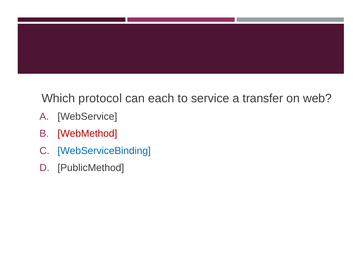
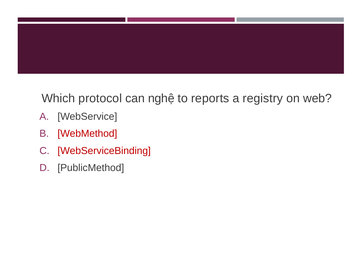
each: each -> nghệ (161, 98)
service: service -> reports (210, 98)
transfer: transfer -> registry (263, 98)
WebServiceBinding colour: blue -> red (104, 150)
